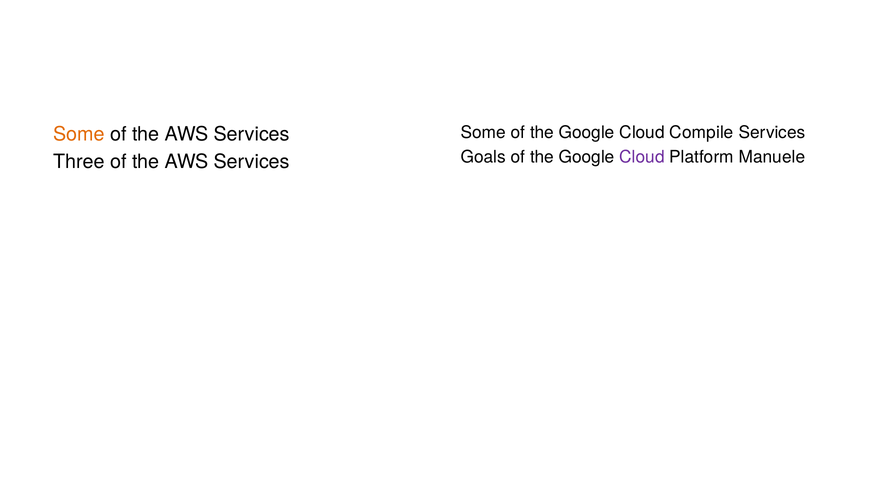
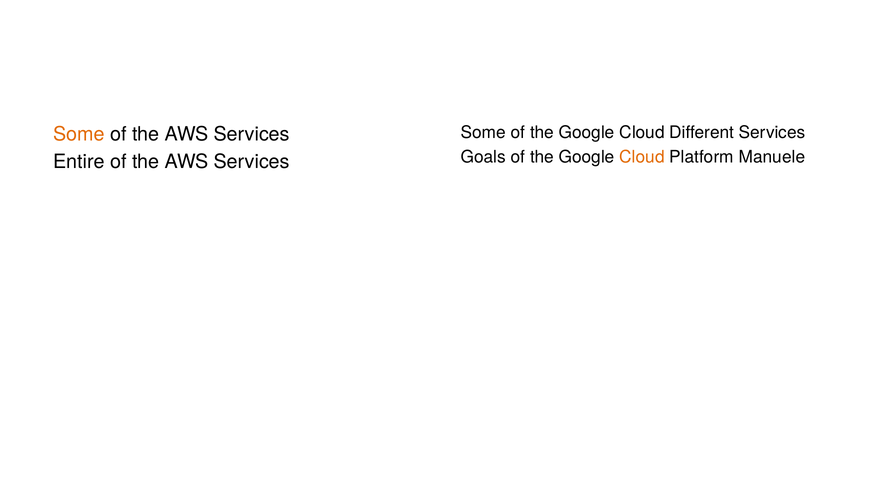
Compile: Compile -> Different (702, 133)
Cloud colour: purple -> orange (642, 157)
Three: Three -> Entire (79, 162)
